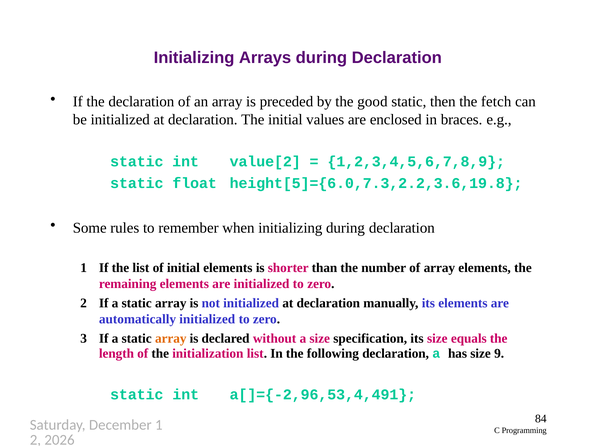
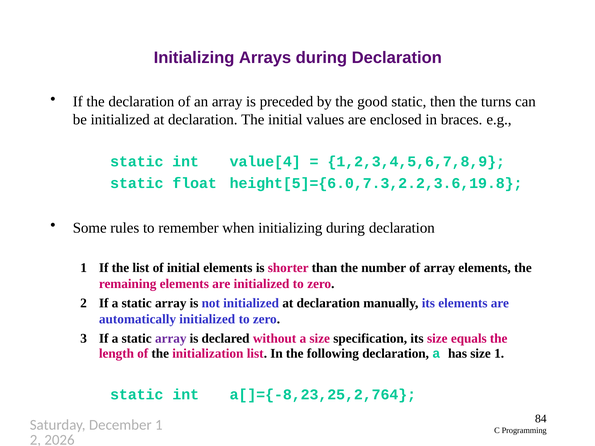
fetch: fetch -> turns (496, 102)
value[2: value[2 -> value[4 (265, 162)
array colour: orange -> purple (171, 338)
size 9: 9 -> 1 (499, 353)
a[]={-2,96,53,4,491: a[]={-2,96,53,4,491 -> a[]={-8,23,25,2,764 (323, 394)
